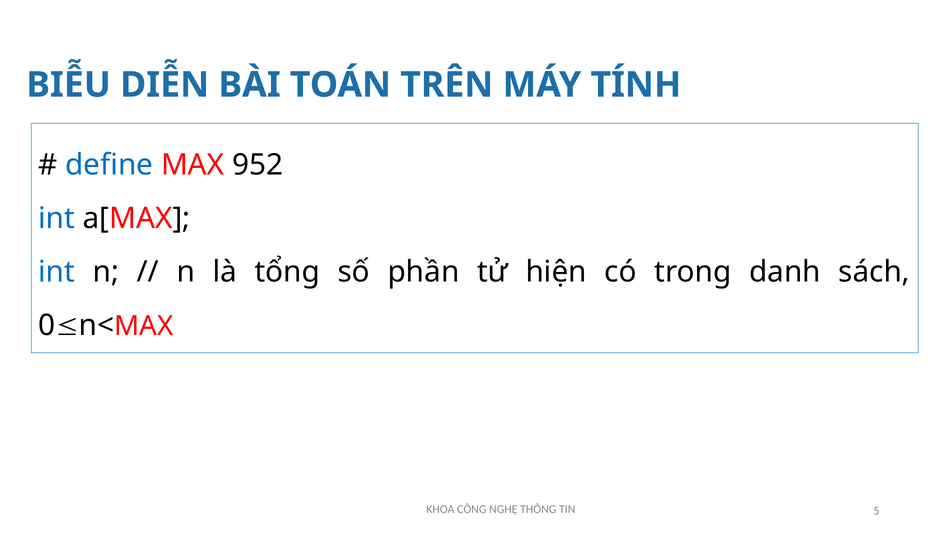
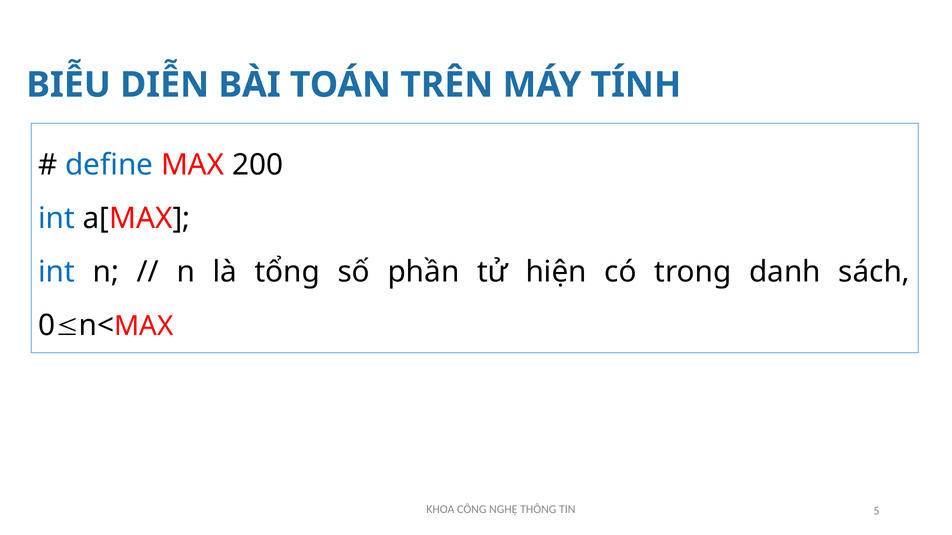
952: 952 -> 200 (258, 165)
